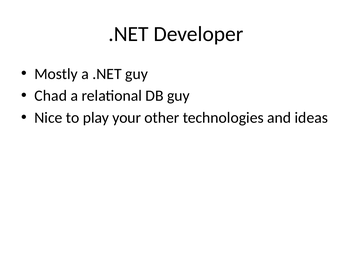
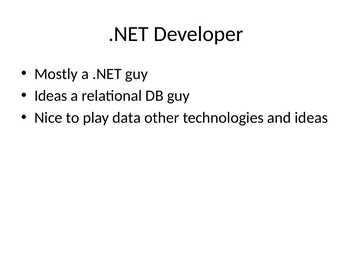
Chad: Chad -> Ideas (51, 96)
your: your -> data (127, 118)
